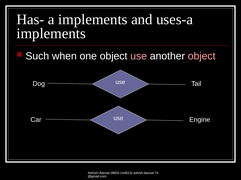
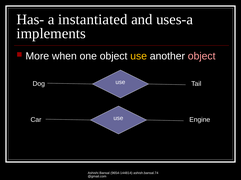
a implements: implements -> instantiated (93, 20)
Such: Such -> More (37, 56)
use colour: pink -> yellow (139, 56)
